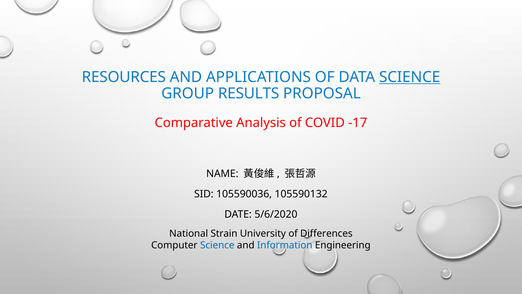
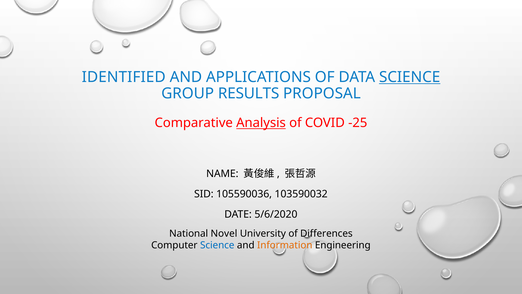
RESOURCES: RESOURCES -> IDENTIFIED (124, 77)
Analysis underline: none -> present (261, 123)
-17: -17 -> -25 (358, 123)
105590132: 105590132 -> 103590032 (301, 194)
Strain: Strain -> Novel (224, 233)
Information colour: blue -> orange (285, 245)
